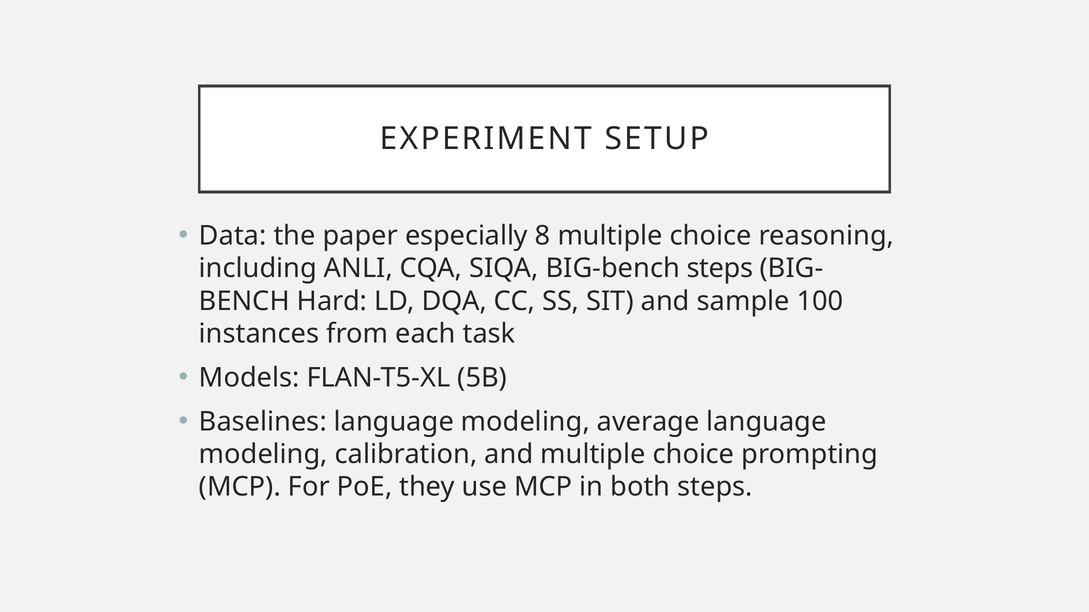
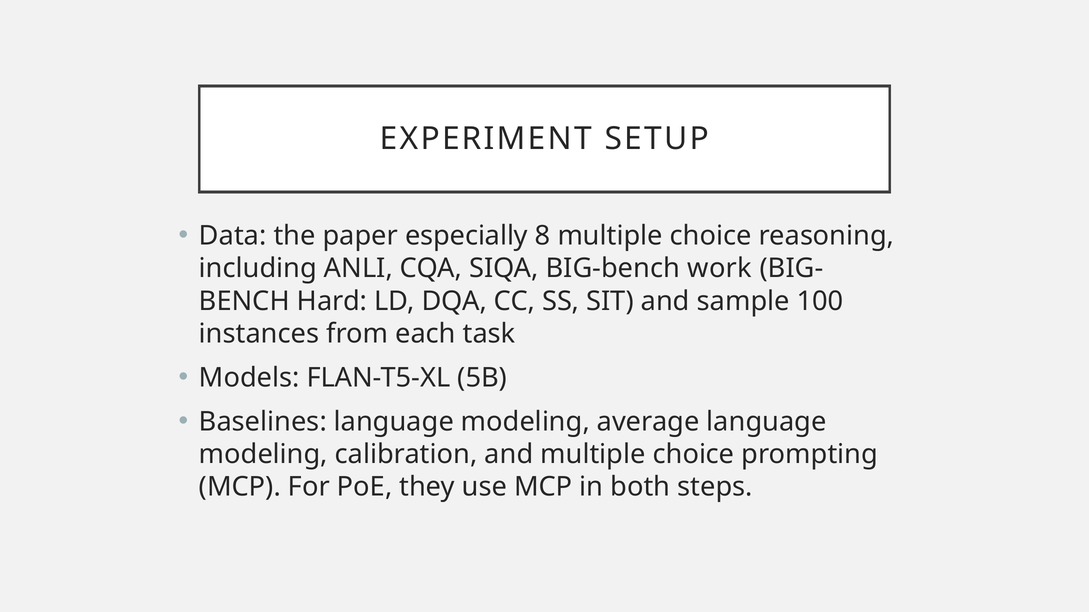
BIG-bench steps: steps -> work (720, 269)
